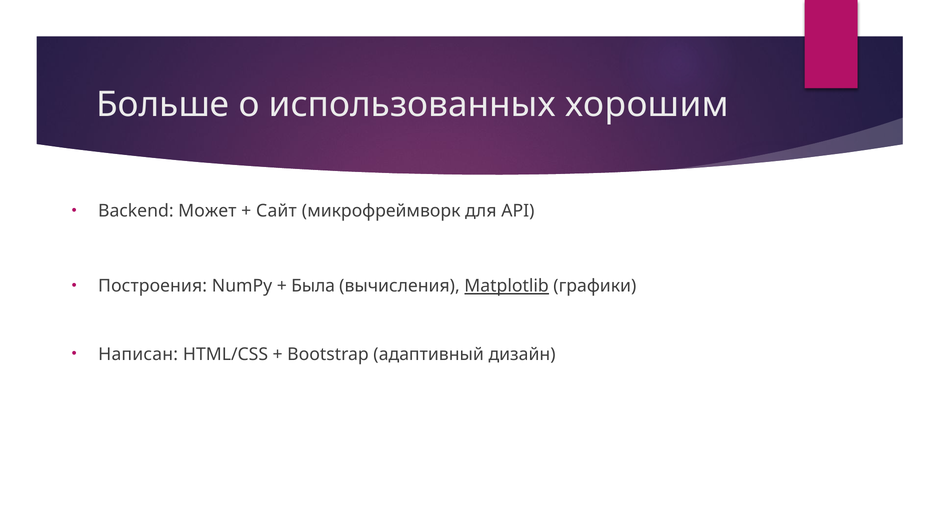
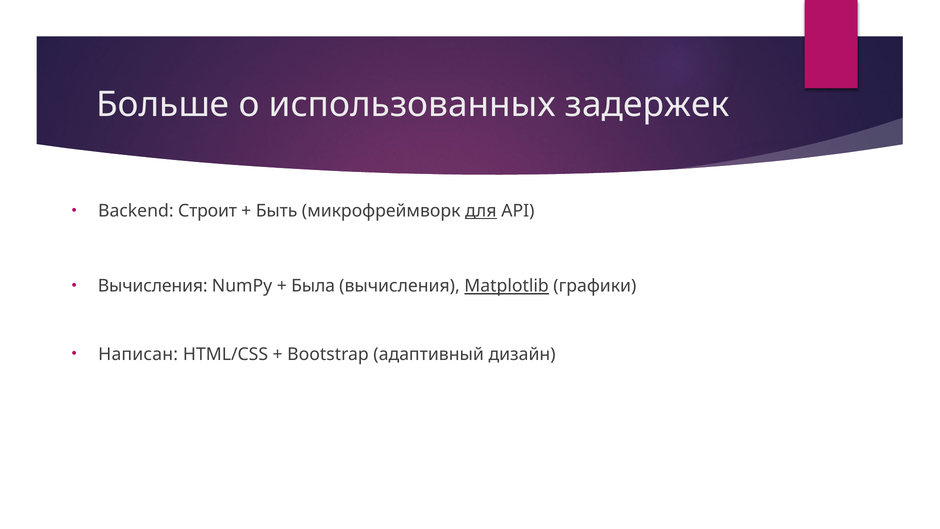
хорошим: хорошим -> задержек (647, 105)
Может: Может -> Строит (208, 211)
Сайт: Сайт -> Быть (277, 211)
для underline: none -> present (481, 211)
Построения: Построения -> Вычисления (153, 286)
